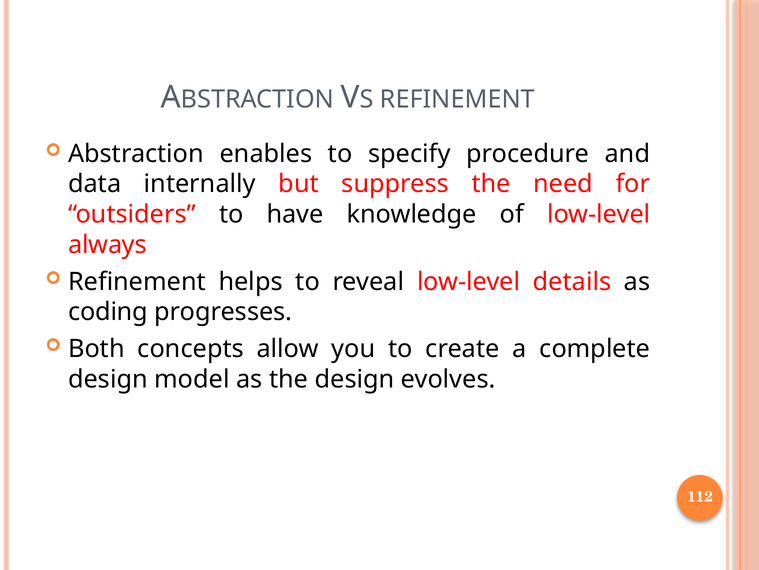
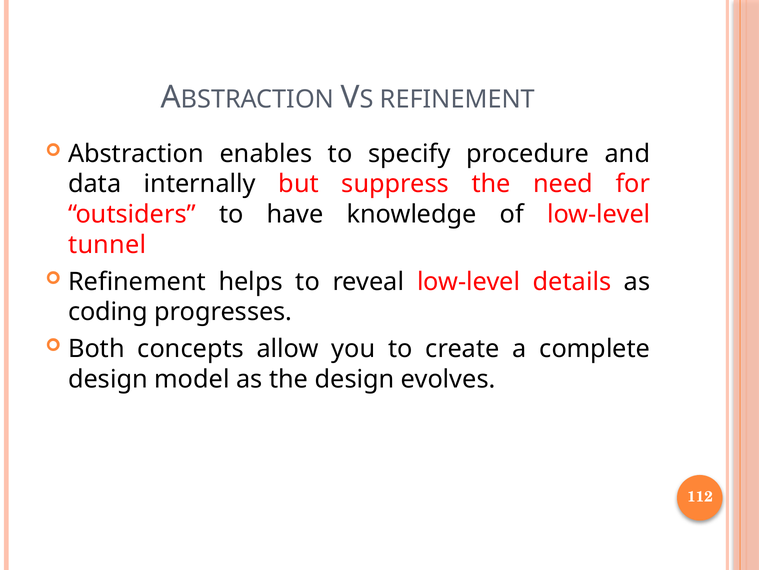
always: always -> tunnel (107, 245)
